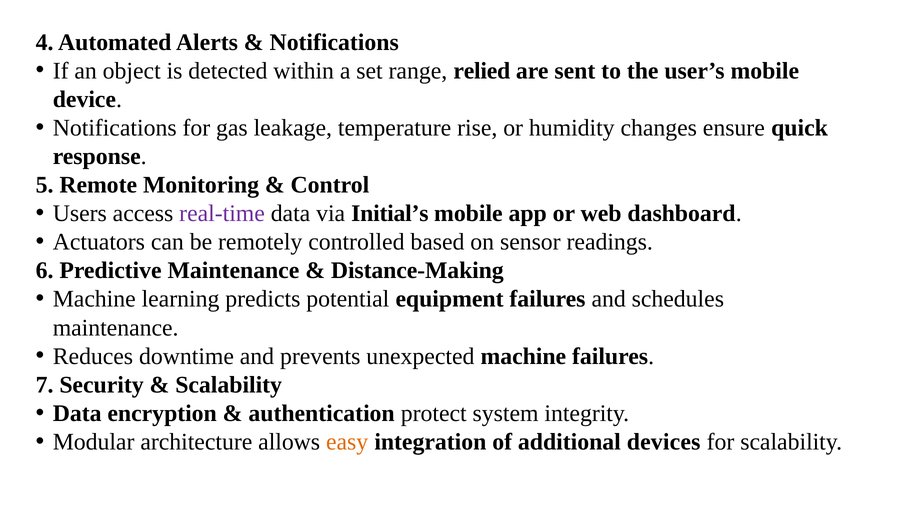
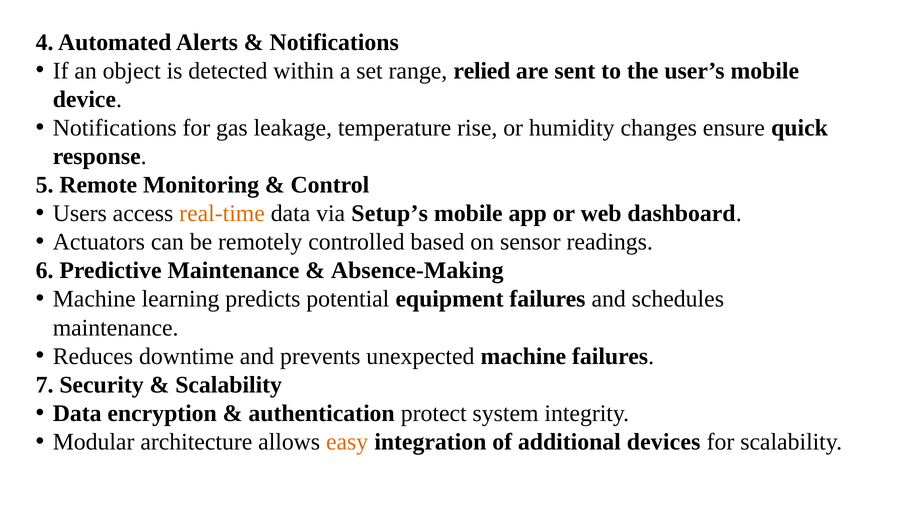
real-time colour: purple -> orange (222, 213)
Initial’s: Initial’s -> Setup’s (390, 213)
Distance-Making: Distance-Making -> Absence-Making (417, 270)
